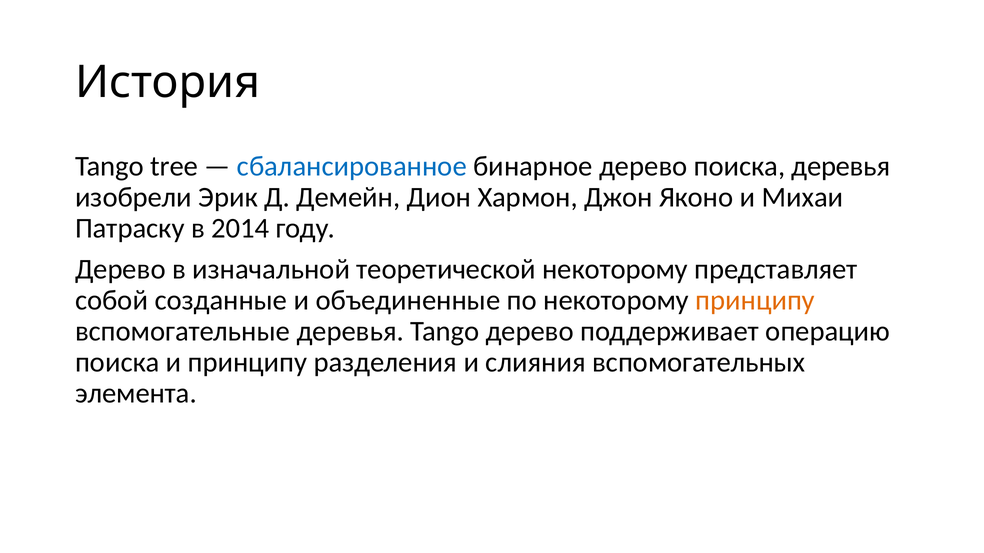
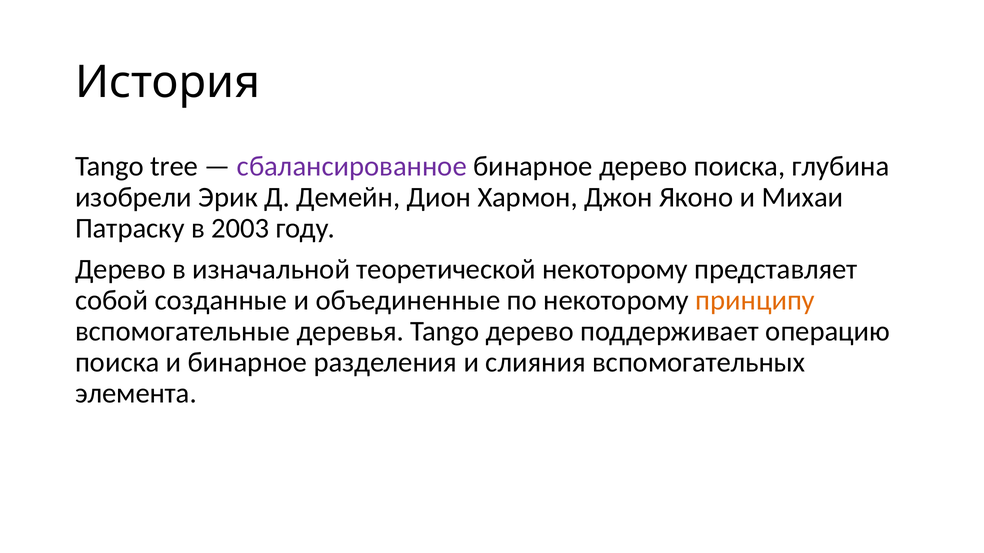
сбалансированное colour: blue -> purple (352, 166)
поиска деревья: деревья -> глубина (841, 166)
2014: 2014 -> 2003 (240, 228)
и принципу: принципу -> бинарное (247, 363)
